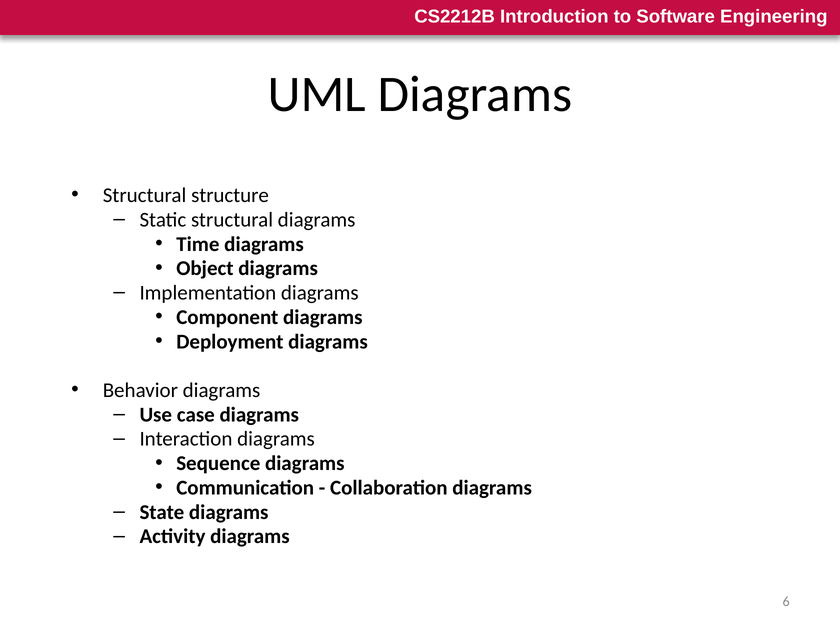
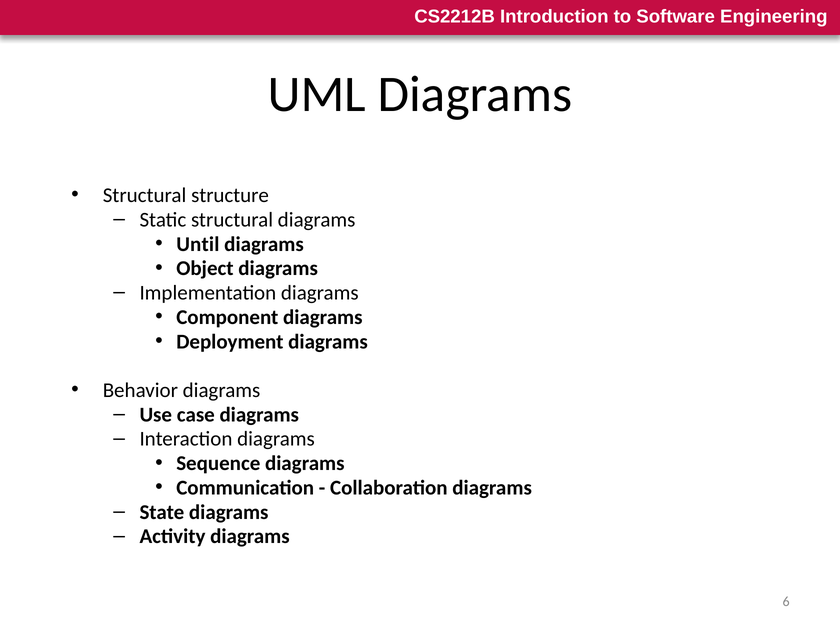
Time: Time -> Until (198, 244)
